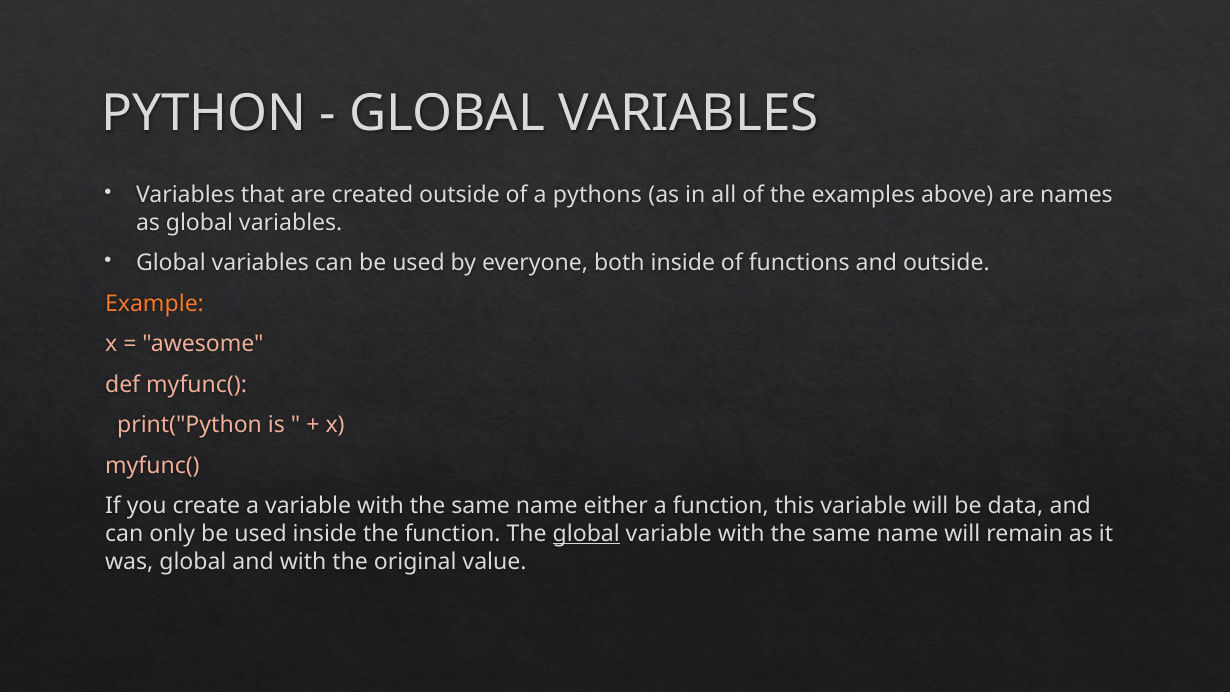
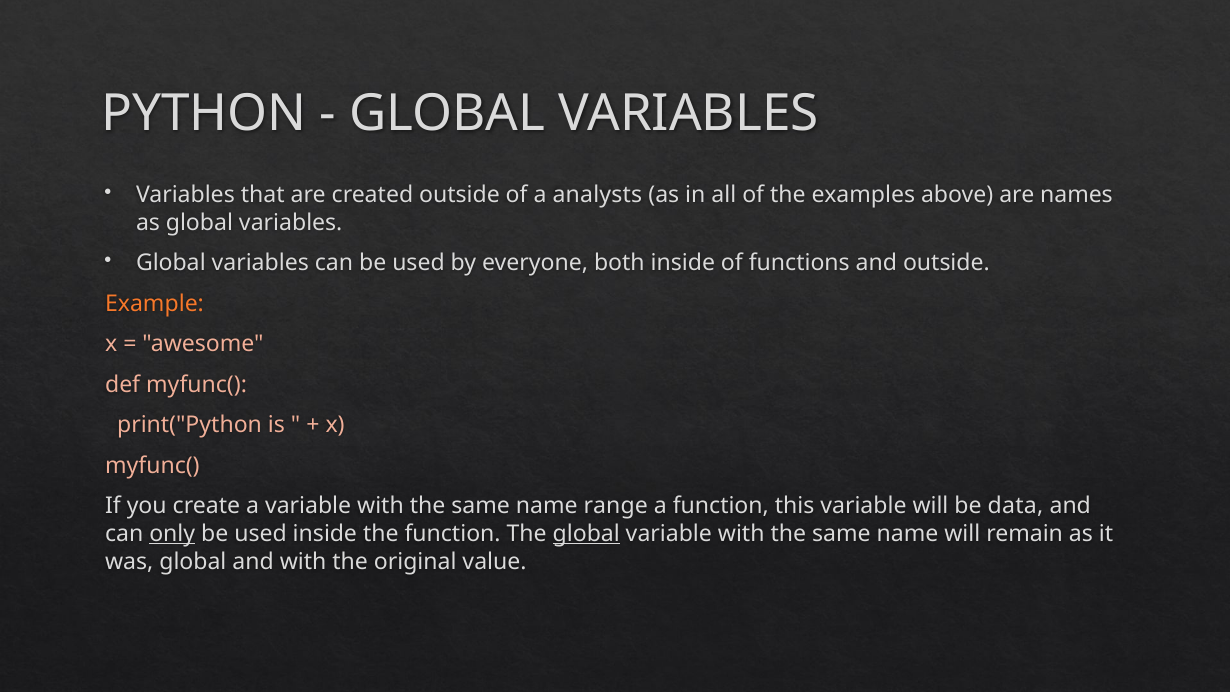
pythons: pythons -> analysts (597, 195)
either: either -> range (616, 506)
only underline: none -> present (172, 534)
